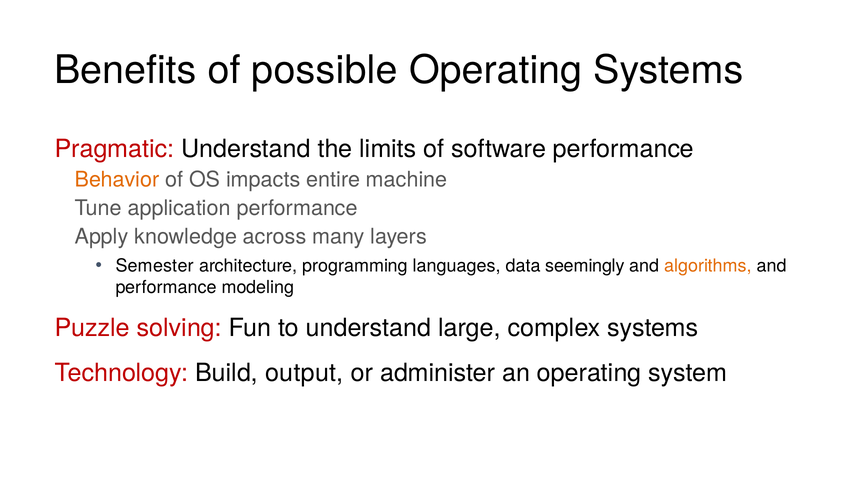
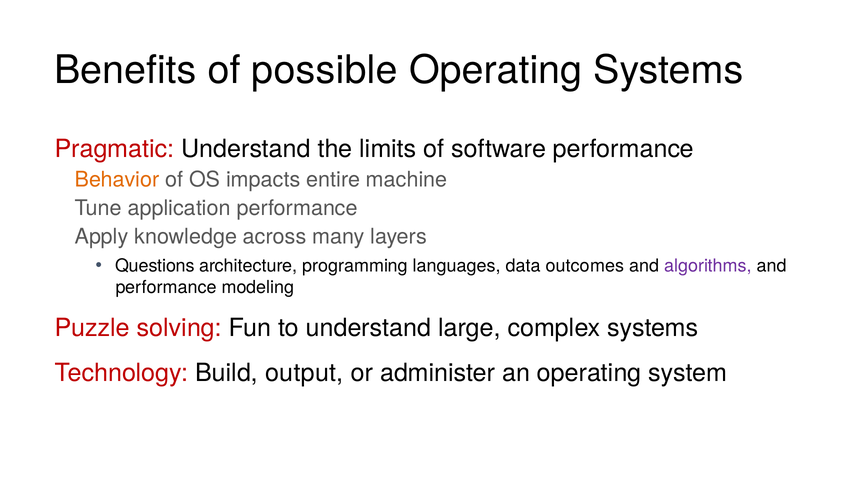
Semester: Semester -> Questions (155, 266)
seemingly: seemingly -> outcomes (585, 266)
algorithms colour: orange -> purple (708, 266)
